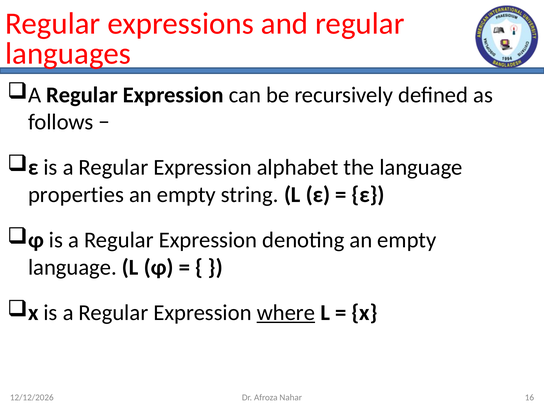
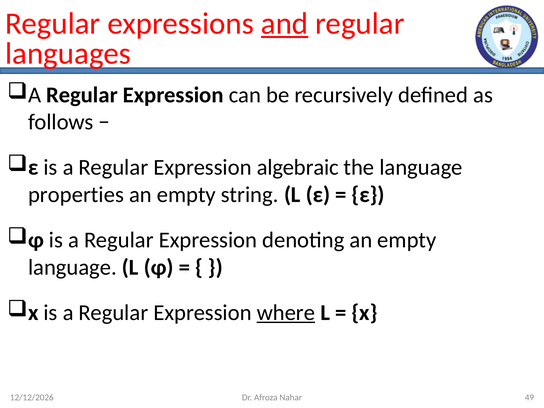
and underline: none -> present (285, 24)
alphabet: alphabet -> algebraic (298, 168)
16: 16 -> 49 (529, 398)
